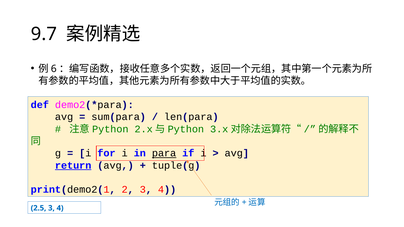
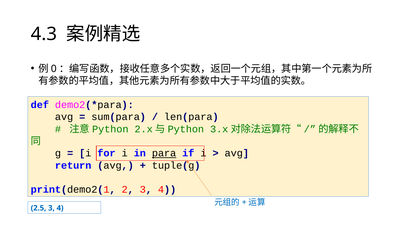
9.7: 9.7 -> 4.3 (44, 34)
6: 6 -> 0 (54, 69)
return underline: present -> none (73, 166)
